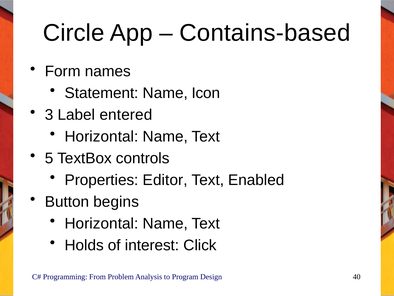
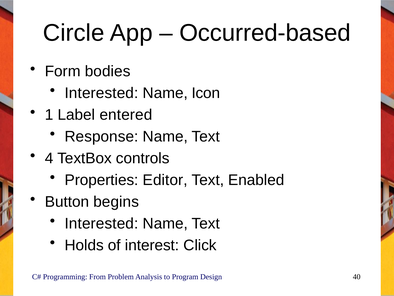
Contains-based: Contains-based -> Occurred-based (265, 33)
names: names -> bodies (108, 71)
Statement: Statement -> Interested (101, 93)
3: 3 -> 1 (49, 115)
Horizontal: Horizontal -> Response (102, 136)
5: 5 -> 4 (49, 158)
Horizontal: Horizontal -> Interested (101, 223)
